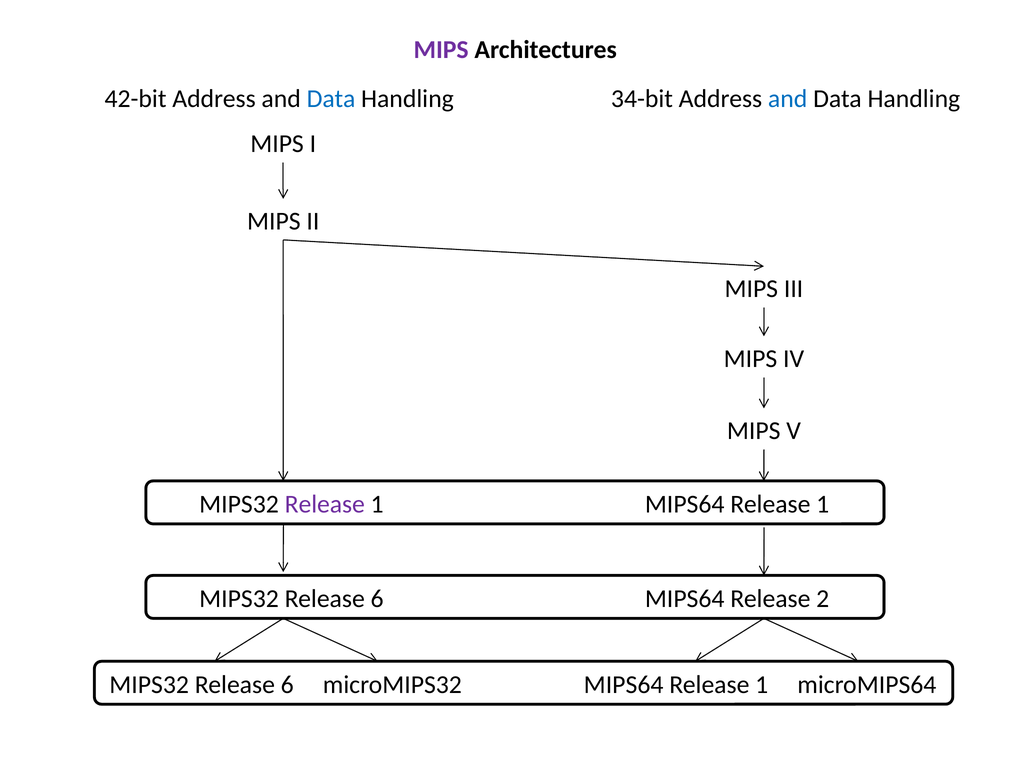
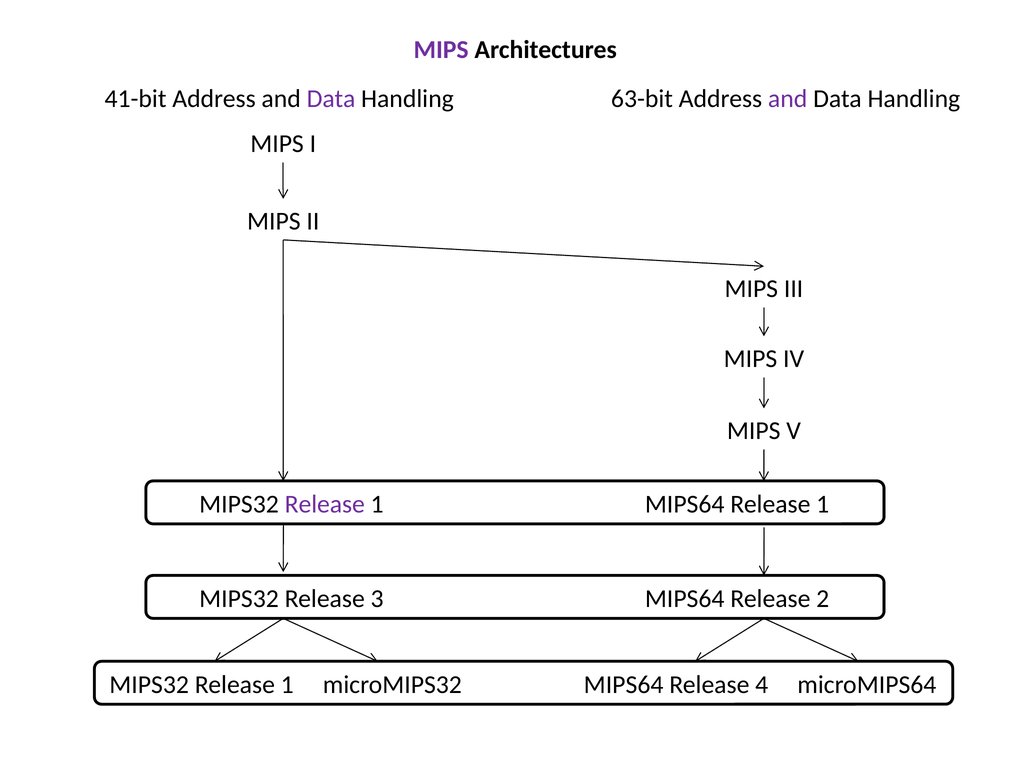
42-bit: 42-bit -> 41-bit (136, 99)
Data colour: blue -> purple (331, 99)
34-bit: 34-bit -> 63-bit (642, 99)
and colour: blue -> purple (788, 99)
6: 6 -> 3 (377, 598)
6: 6 -> 1 (287, 684)
microMIPS32 MIPS64 Release 1: 1 -> 4 (762, 684)
